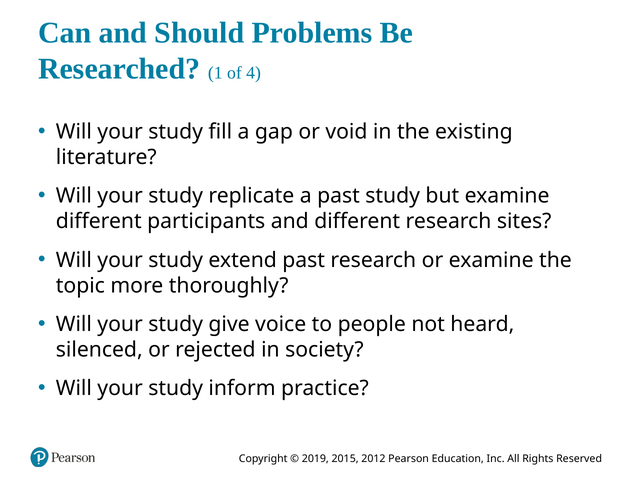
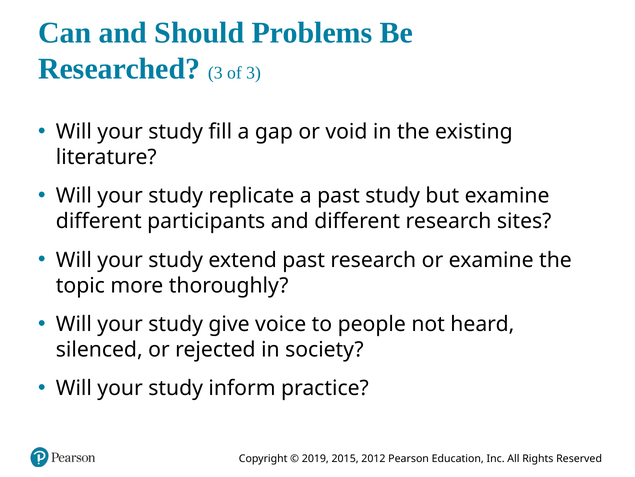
Researched 1: 1 -> 3 (215, 73)
of 4: 4 -> 3 (254, 73)
